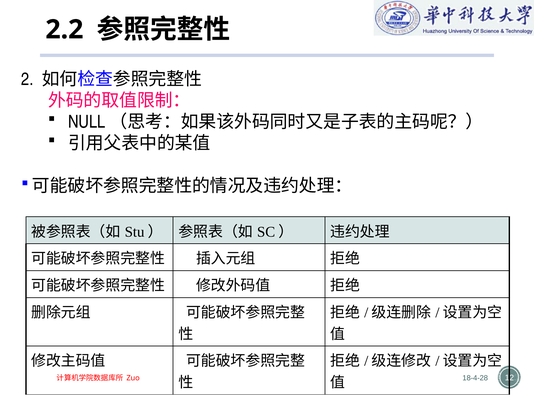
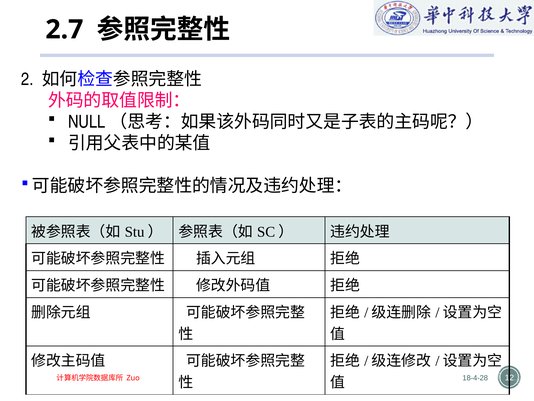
2.2: 2.2 -> 2.7 (64, 30)
